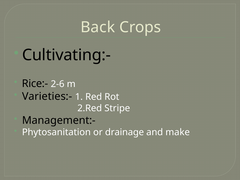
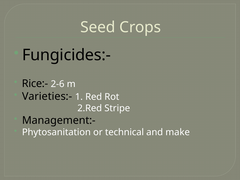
Back: Back -> Seed (98, 27)
Cultivating:-: Cultivating:- -> Fungicides:- (66, 55)
drainage: drainage -> technical (125, 132)
